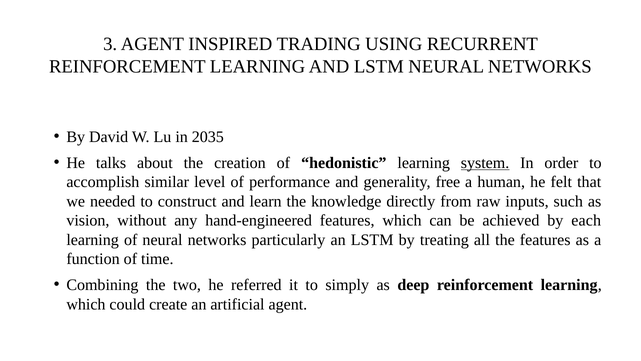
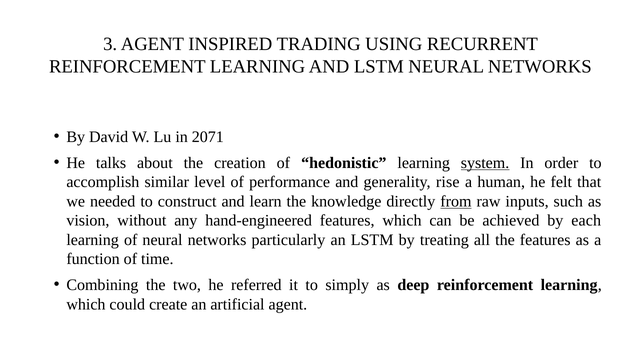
2035: 2035 -> 2071 (208, 137)
free: free -> rise (448, 182)
from underline: none -> present (456, 201)
